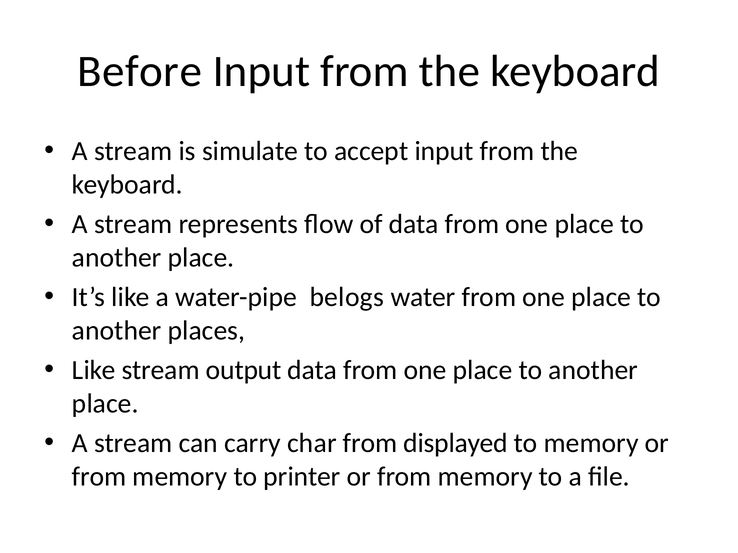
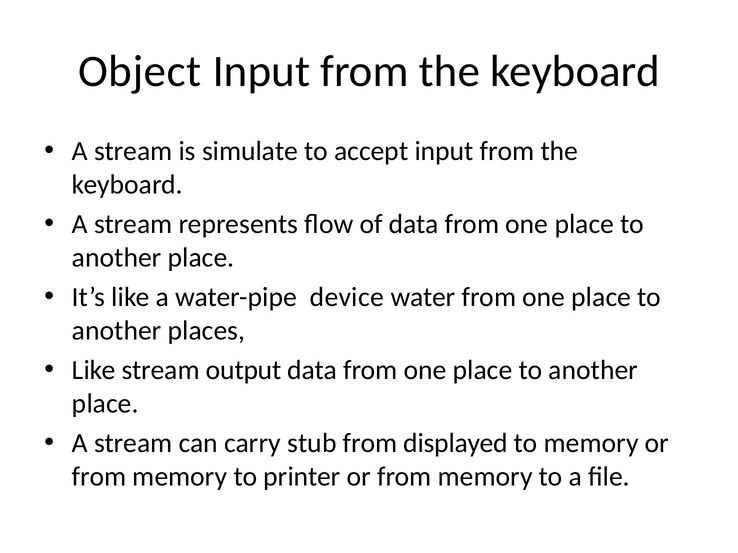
Before: Before -> Object (140, 71)
belogs: belogs -> device (347, 297)
char: char -> stub (312, 444)
